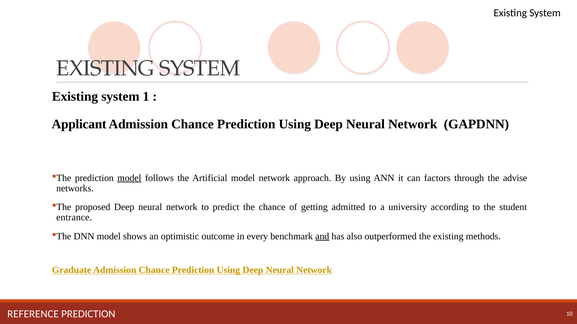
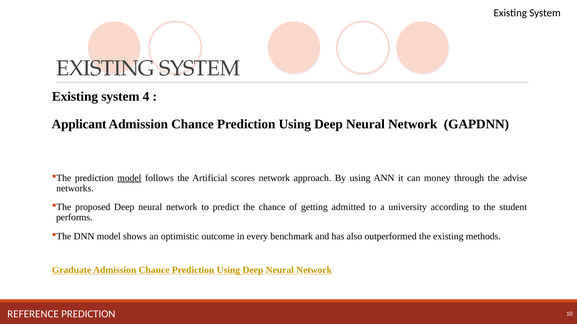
1: 1 -> 4 (146, 97)
Artificial model: model -> scores (243, 178)
factors: factors -> money (437, 178)
entrance: entrance -> performs (74, 218)
and underline: present -> none (322, 237)
